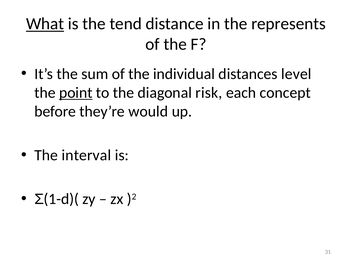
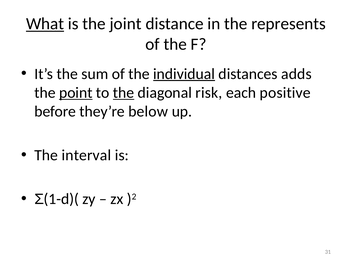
tend: tend -> joint (126, 24)
individual underline: none -> present (184, 74)
level: level -> adds (296, 74)
the underline: none -> present (124, 93)
concept: concept -> positive (285, 93)
would: would -> below (148, 111)
